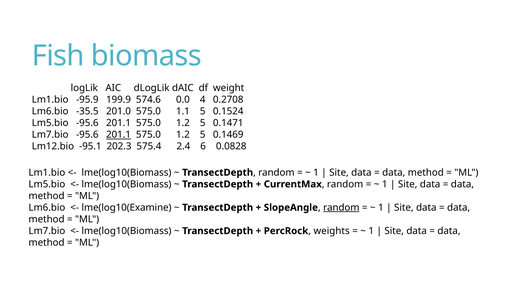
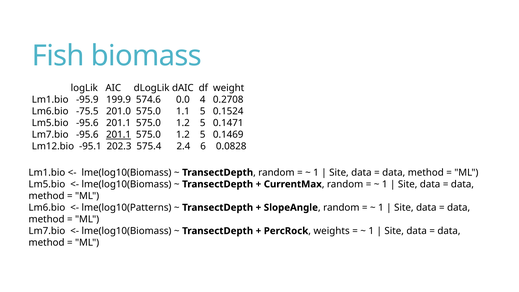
-35.5: -35.5 -> -75.5 (87, 111)
lme(log10(Examine: lme(log10(Examine -> lme(log10(Patterns (126, 208)
random underline: present -> none (341, 208)
